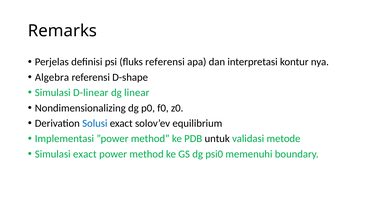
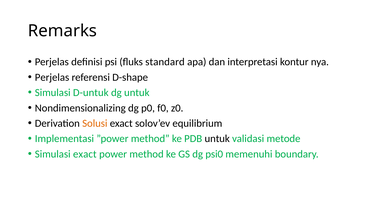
fluks referensi: referensi -> standard (165, 62)
Algebra: Algebra -> Perjelas (52, 77)
D-linear: D-linear -> D-untuk (91, 93)
dg linear: linear -> untuk (137, 93)
Solusi colour: blue -> orange (95, 124)
